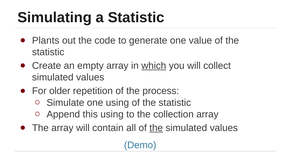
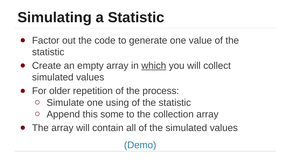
Plants: Plants -> Factor (46, 40)
this using: using -> some (112, 114)
the underline: present -> none (156, 128)
